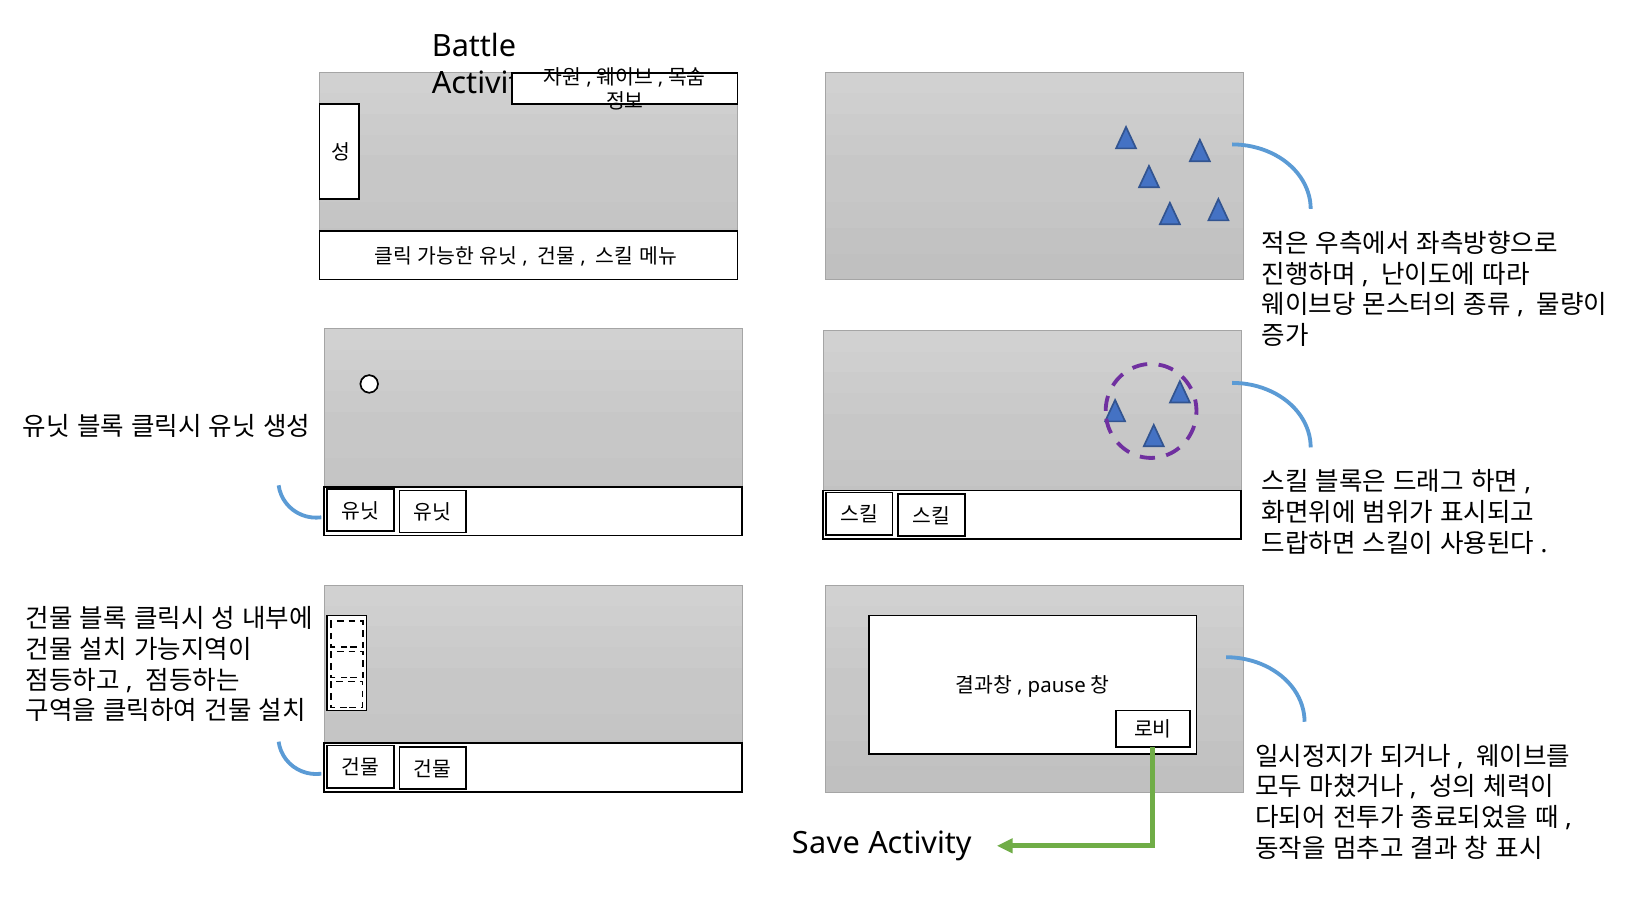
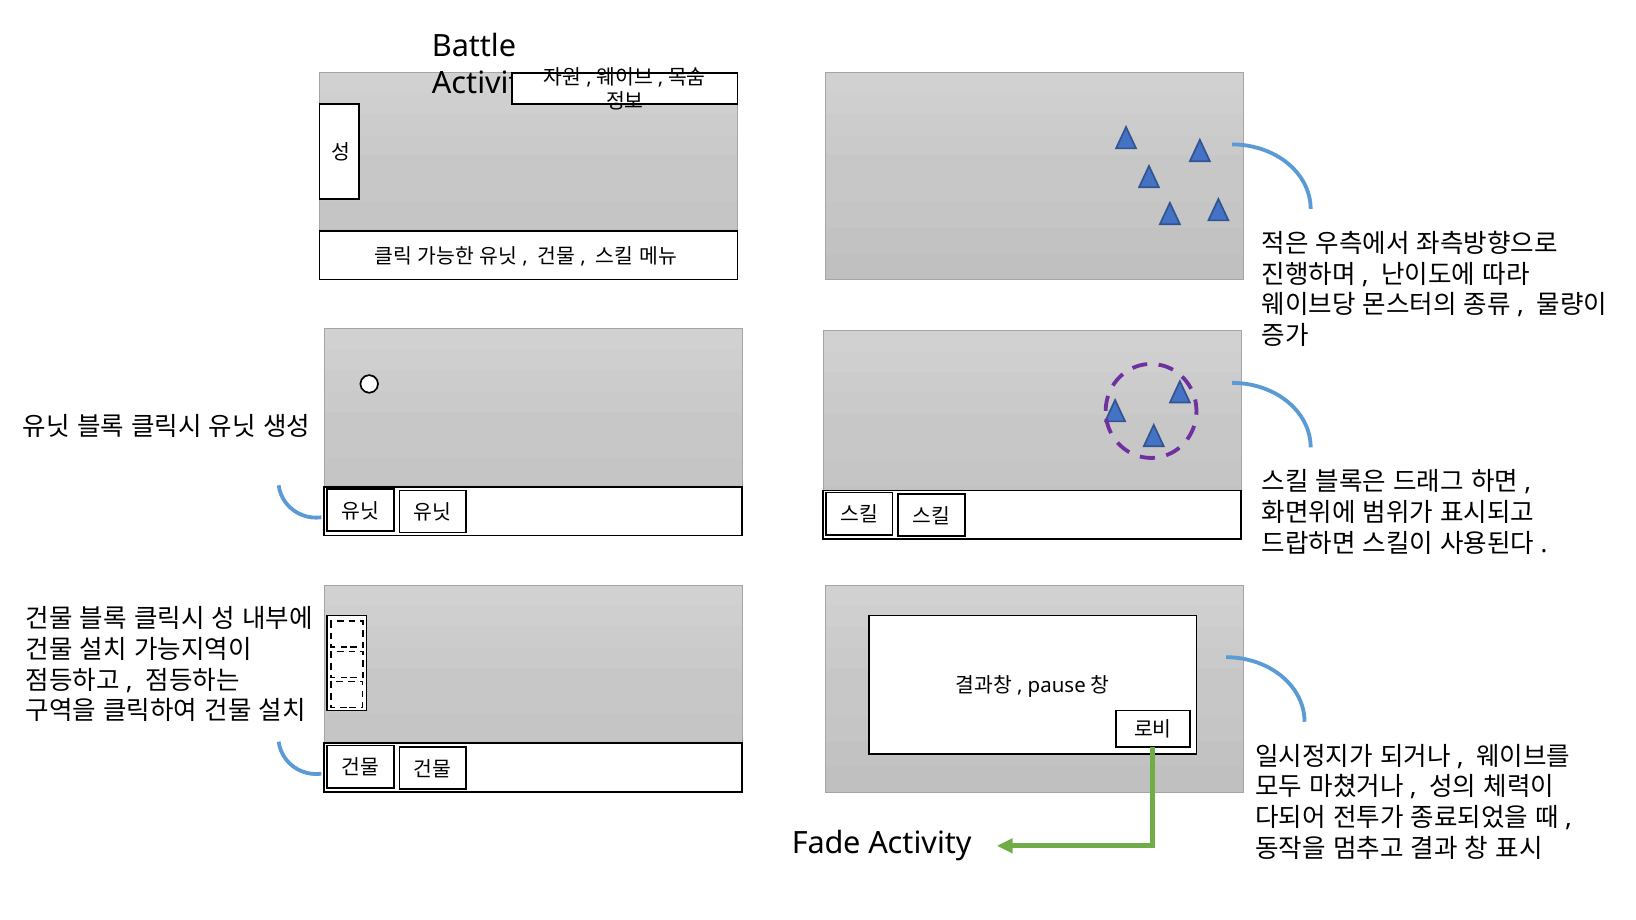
Save: Save -> Fade (826, 844)
